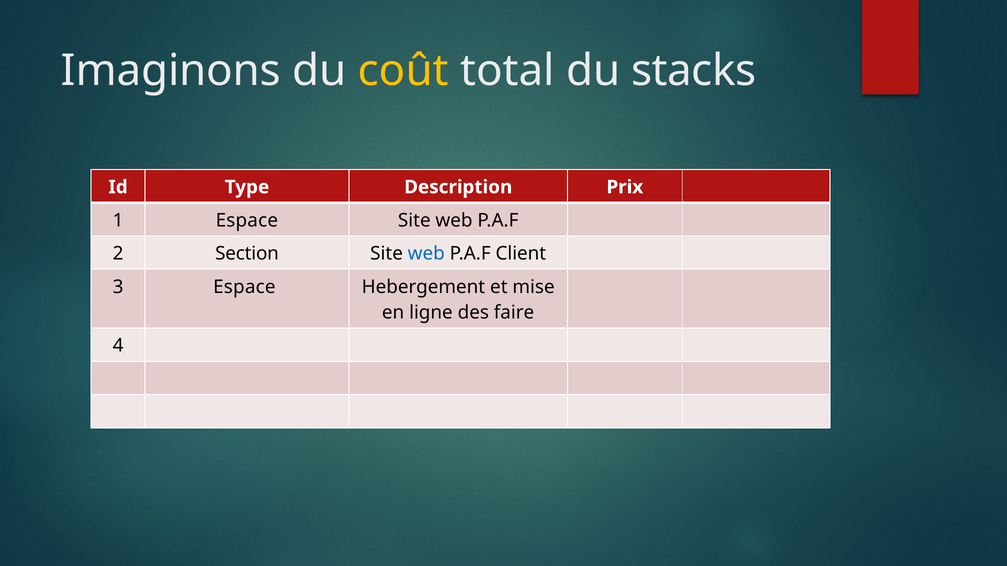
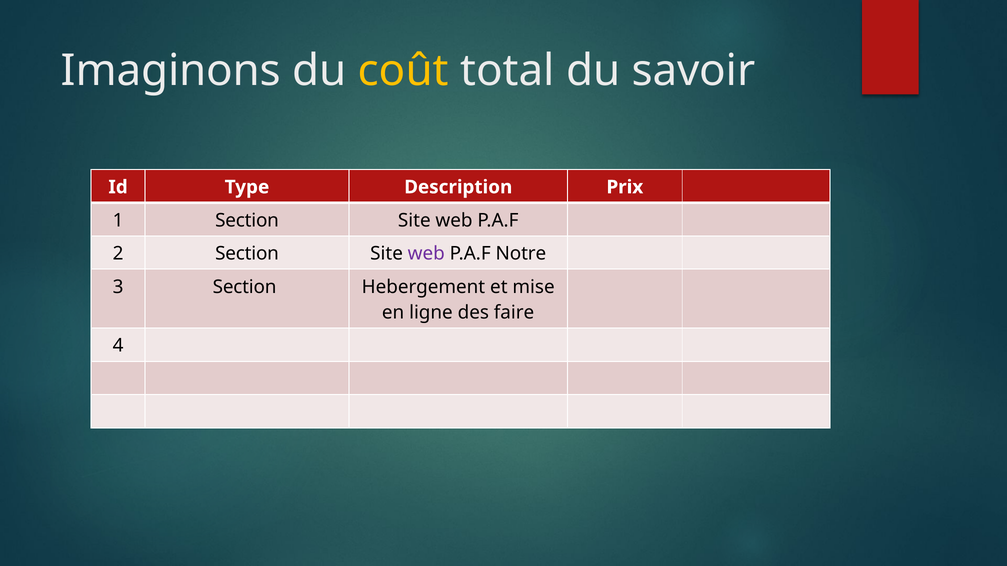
stacks: stacks -> savoir (694, 71)
1 Espace: Espace -> Section (247, 220)
web colour: blue -> purple (426, 254)
Client: Client -> Notre (521, 254)
3 Espace: Espace -> Section (245, 287)
